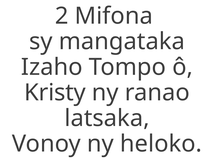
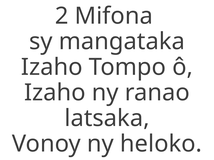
Kristy: Kristy -> Izaho (55, 93)
